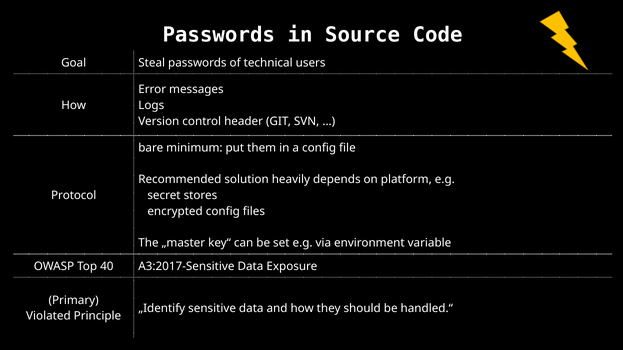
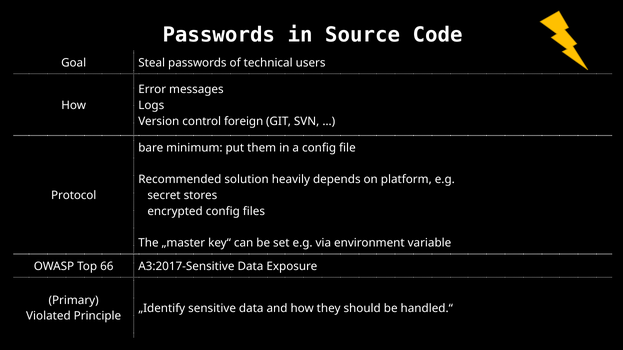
header: header -> foreign (244, 121)
40: 40 -> 66 (107, 267)
